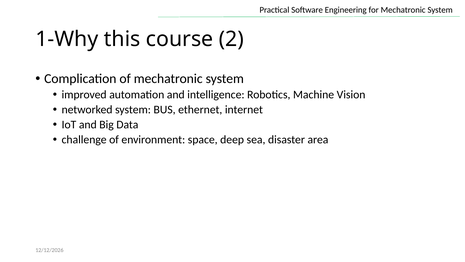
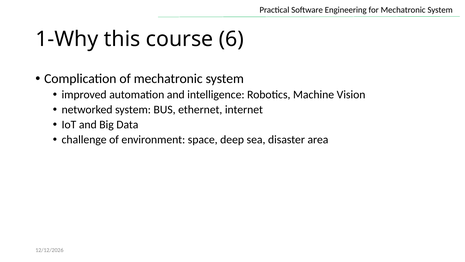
2: 2 -> 6 (231, 39)
